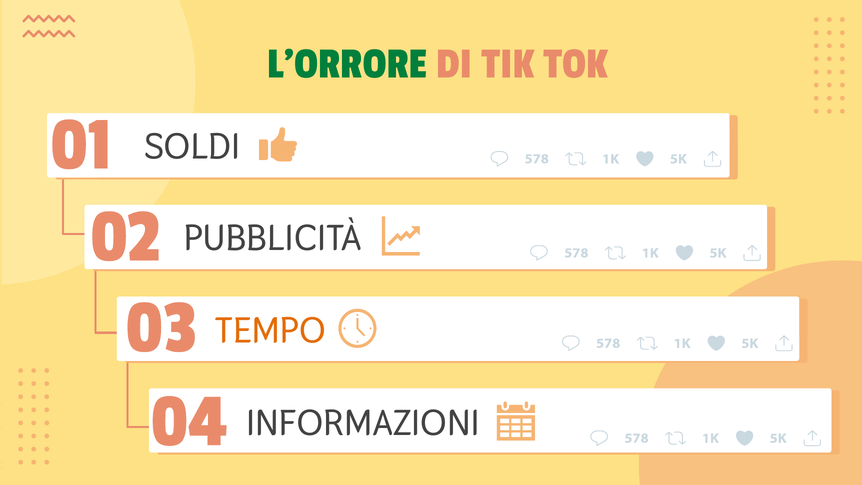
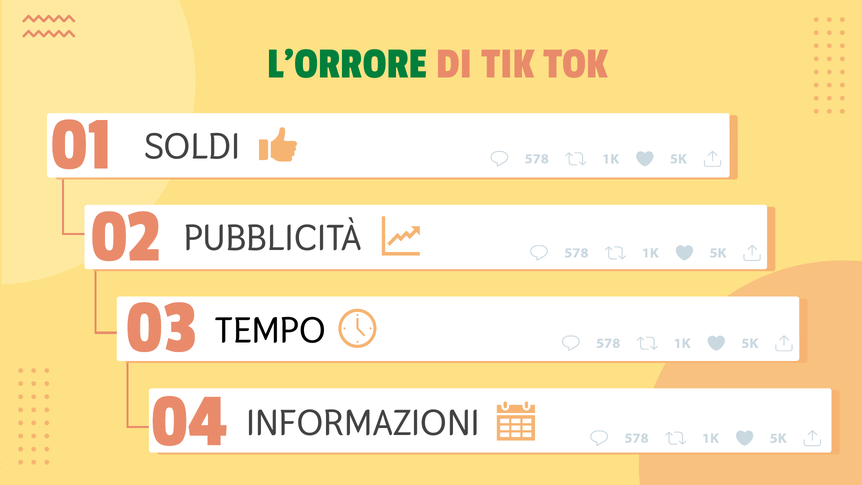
TEMPO colour: orange -> black (270, 331)
